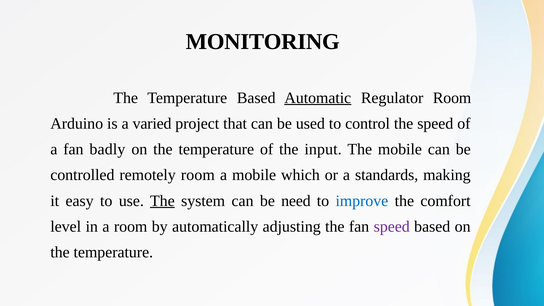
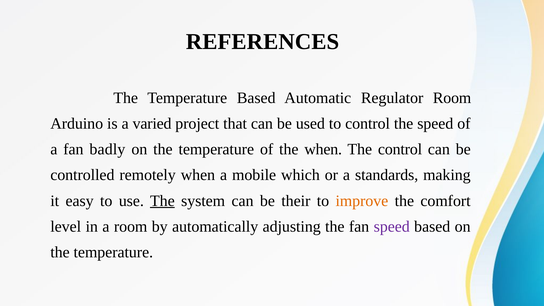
MONITORING: MONITORING -> REFERENCES (263, 42)
Automatic underline: present -> none (318, 98)
the input: input -> when (323, 149)
The mobile: mobile -> control (400, 149)
remotely room: room -> when (198, 175)
need: need -> their (296, 201)
improve colour: blue -> orange (362, 201)
